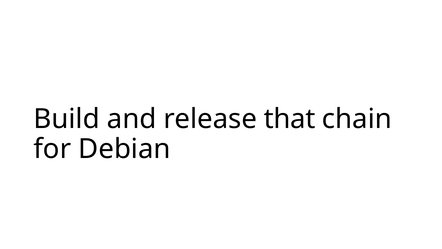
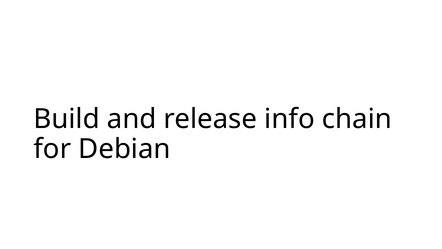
that: that -> info (290, 119)
